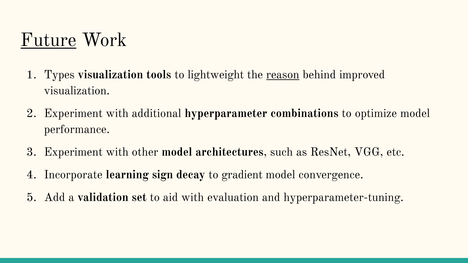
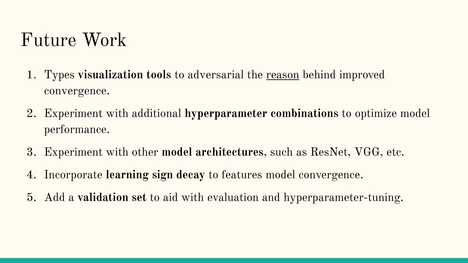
Future underline: present -> none (49, 40)
lightweight: lightweight -> adversarial (216, 75)
visualization: visualization -> convergence (77, 91)
gradient: gradient -> features (242, 175)
